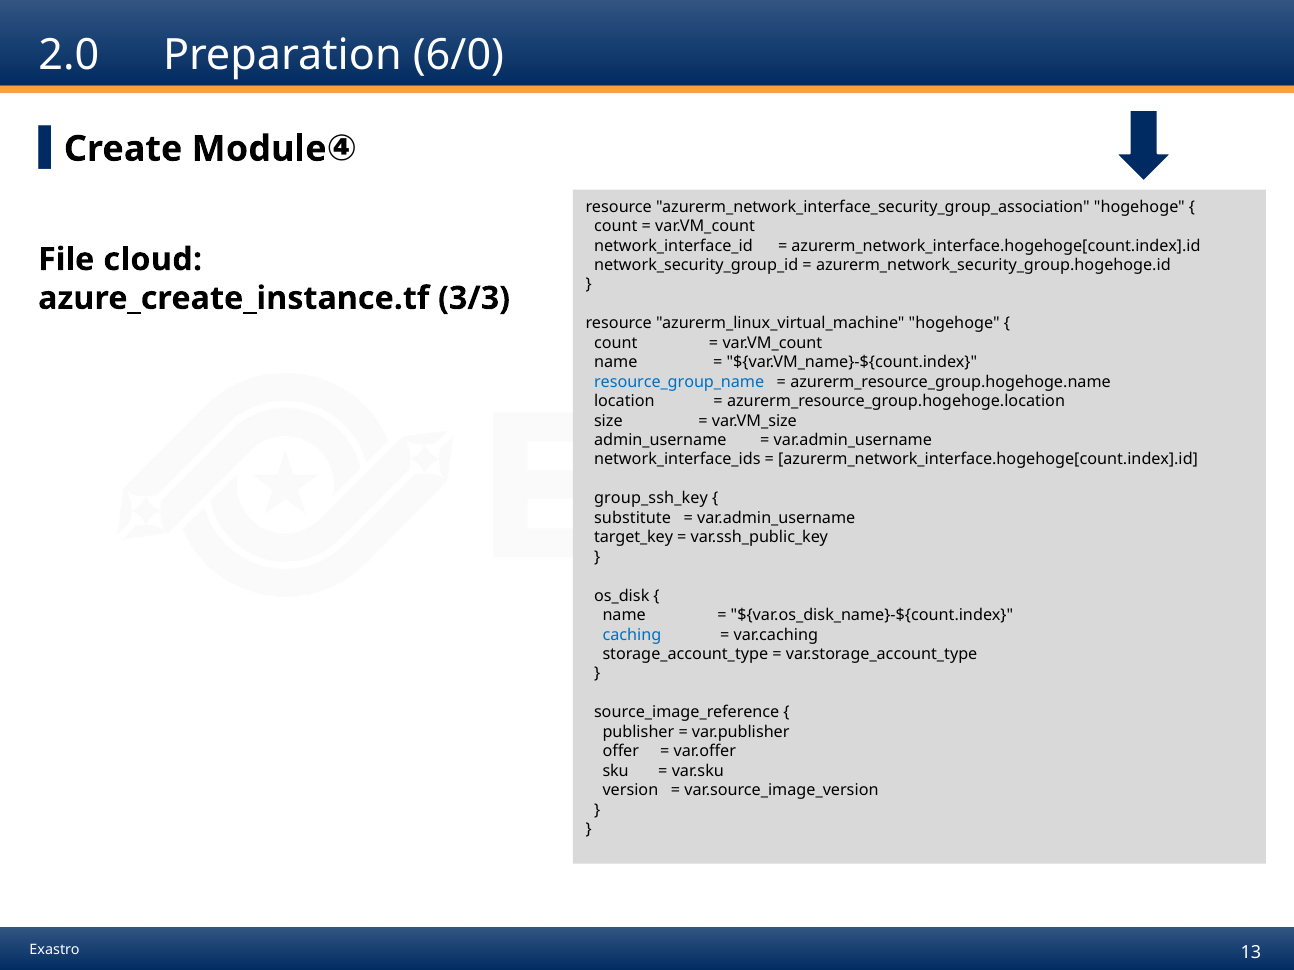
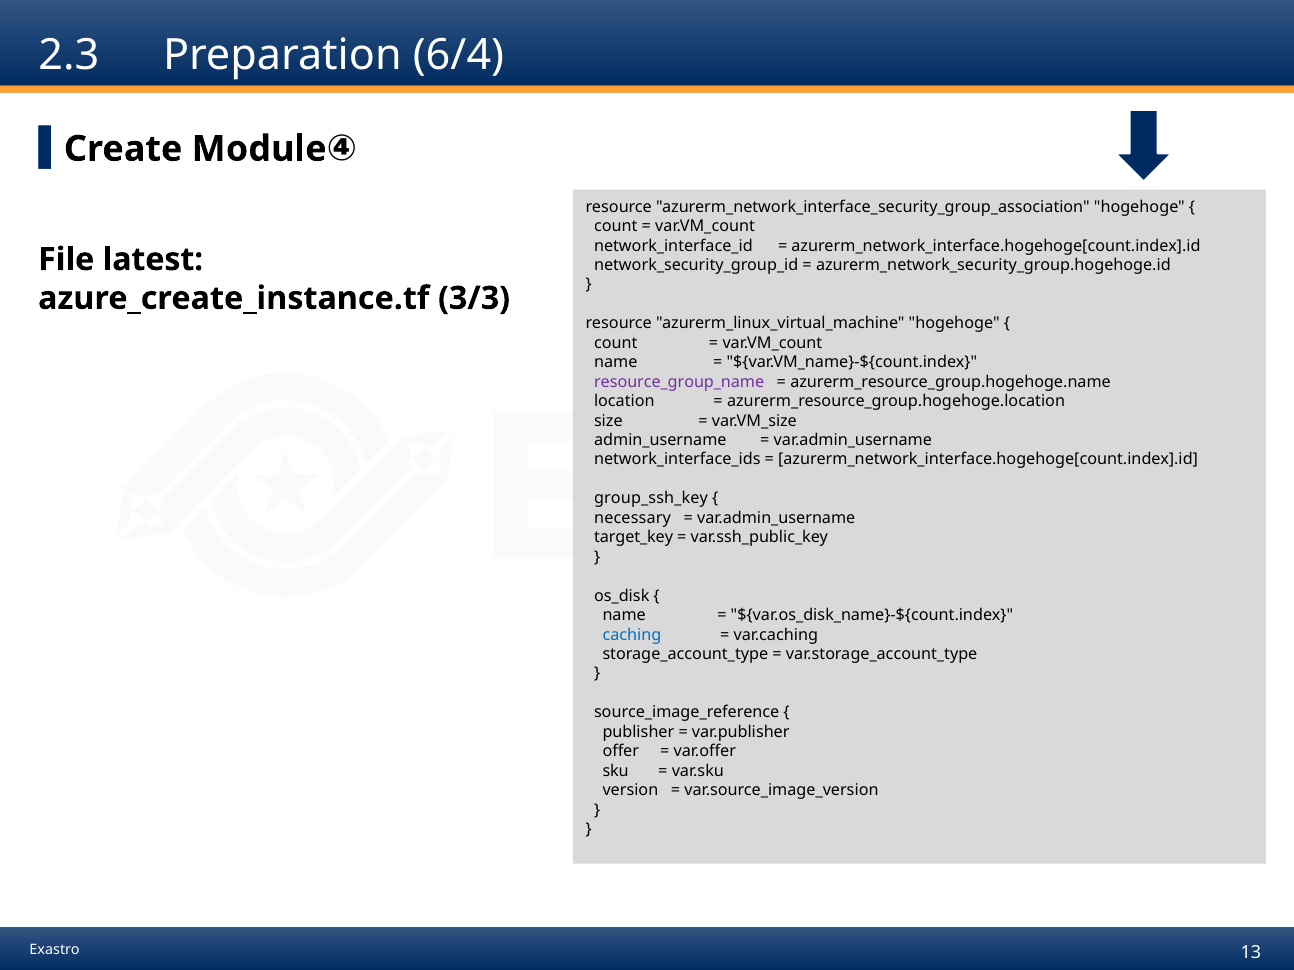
2.0: 2.0 -> 2.3 (69, 55)
6/0: 6/0 -> 6/4 (458, 55)
cloud: cloud -> latest (153, 260)
resource_group_name colour: blue -> purple (679, 382)
substitute: substitute -> necessary (633, 518)
